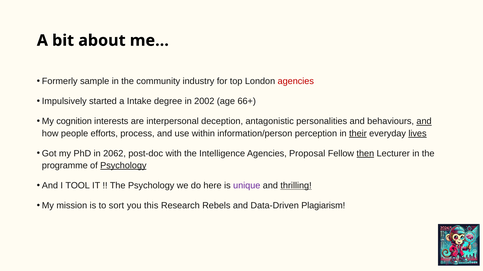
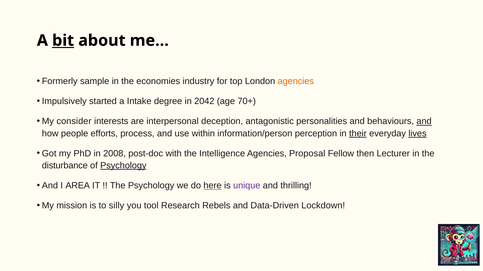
bit underline: none -> present (63, 41)
community: community -> economies (158, 81)
agencies colour: red -> orange (296, 81)
2002: 2002 -> 2042 (204, 102)
66+: 66+ -> 70+ (247, 102)
cognition: cognition -> consider (74, 122)
2062: 2062 -> 2008 (115, 154)
then underline: present -> none (365, 154)
programme: programme -> disturbance (65, 166)
TOOL: TOOL -> AREA (78, 186)
here underline: none -> present (213, 186)
thrilling underline: present -> none (296, 186)
sort: sort -> silly (116, 206)
this: this -> tool (151, 206)
Plagiarism: Plagiarism -> Lockdown (323, 206)
